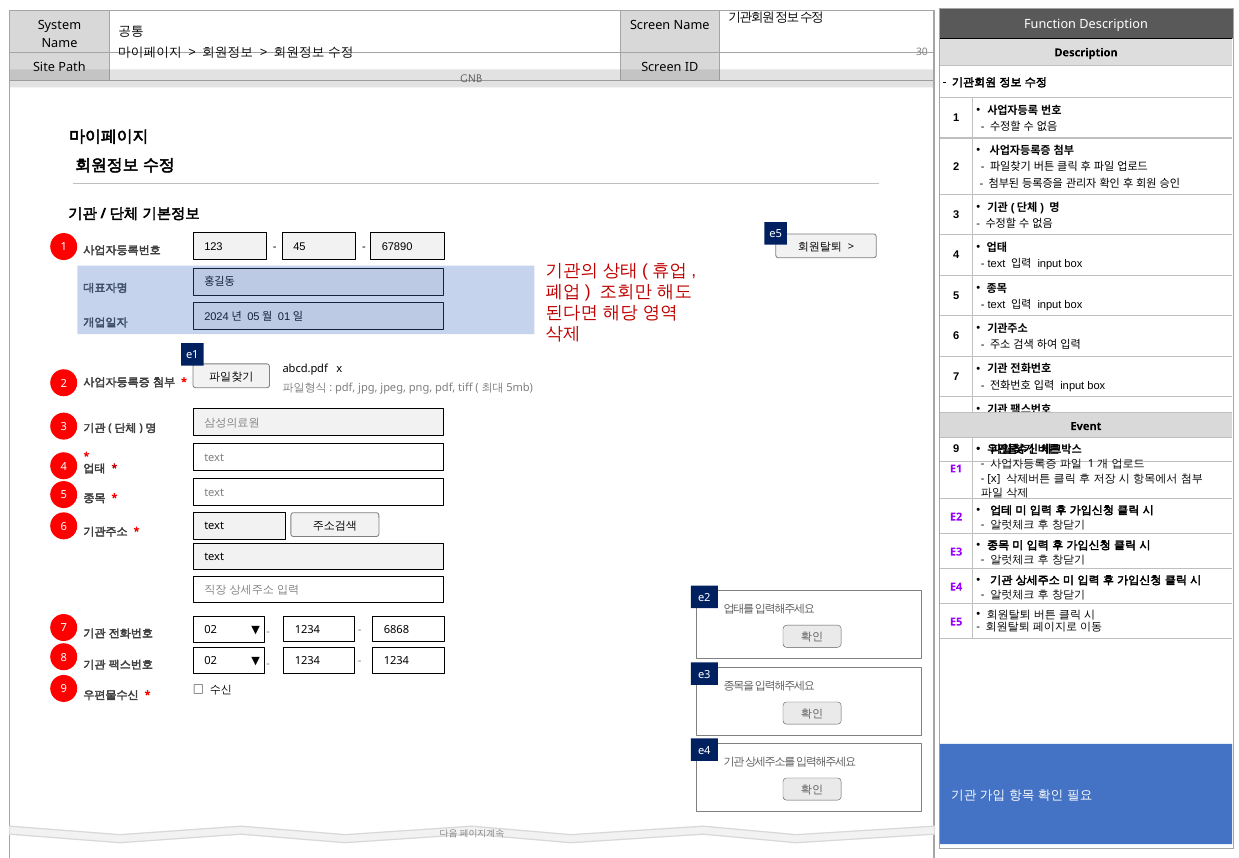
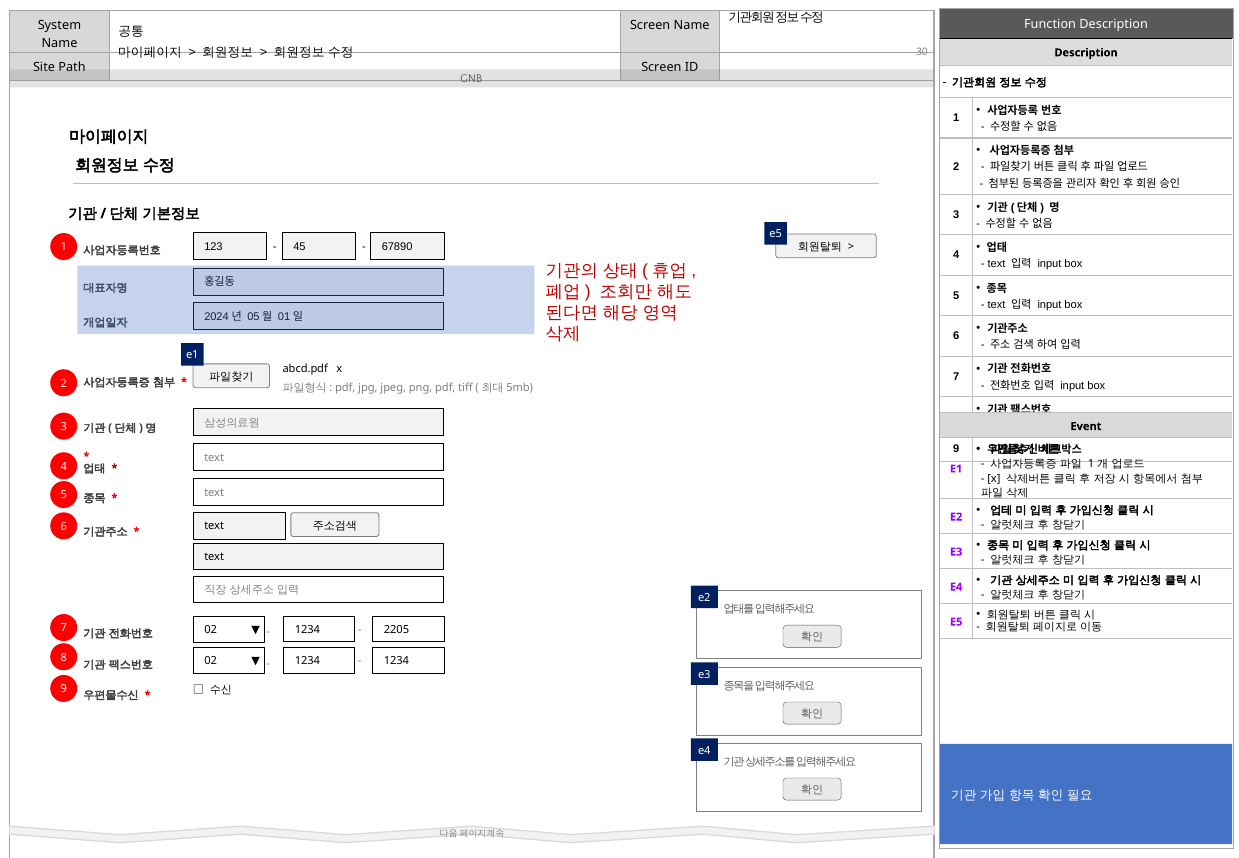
6868: 6868 -> 2205 (396, 629)
